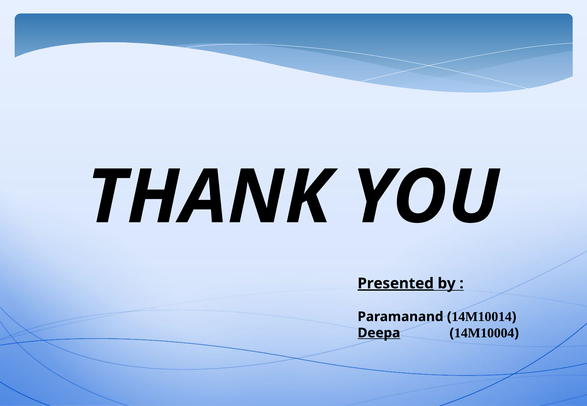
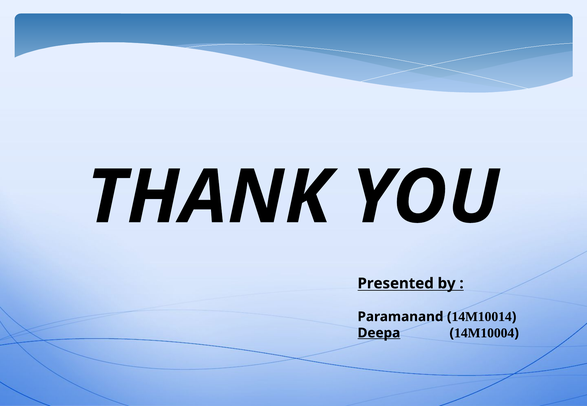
Presented underline: present -> none (396, 284)
